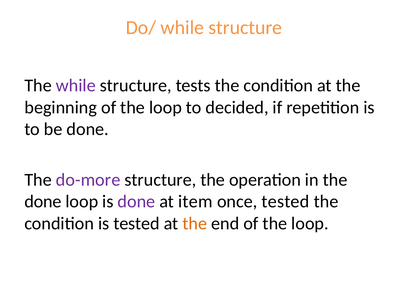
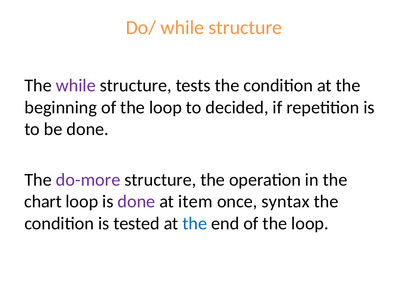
done: done -> chart (43, 202)
once tested: tested -> syntax (286, 202)
the colour: orange -> blue (195, 223)
